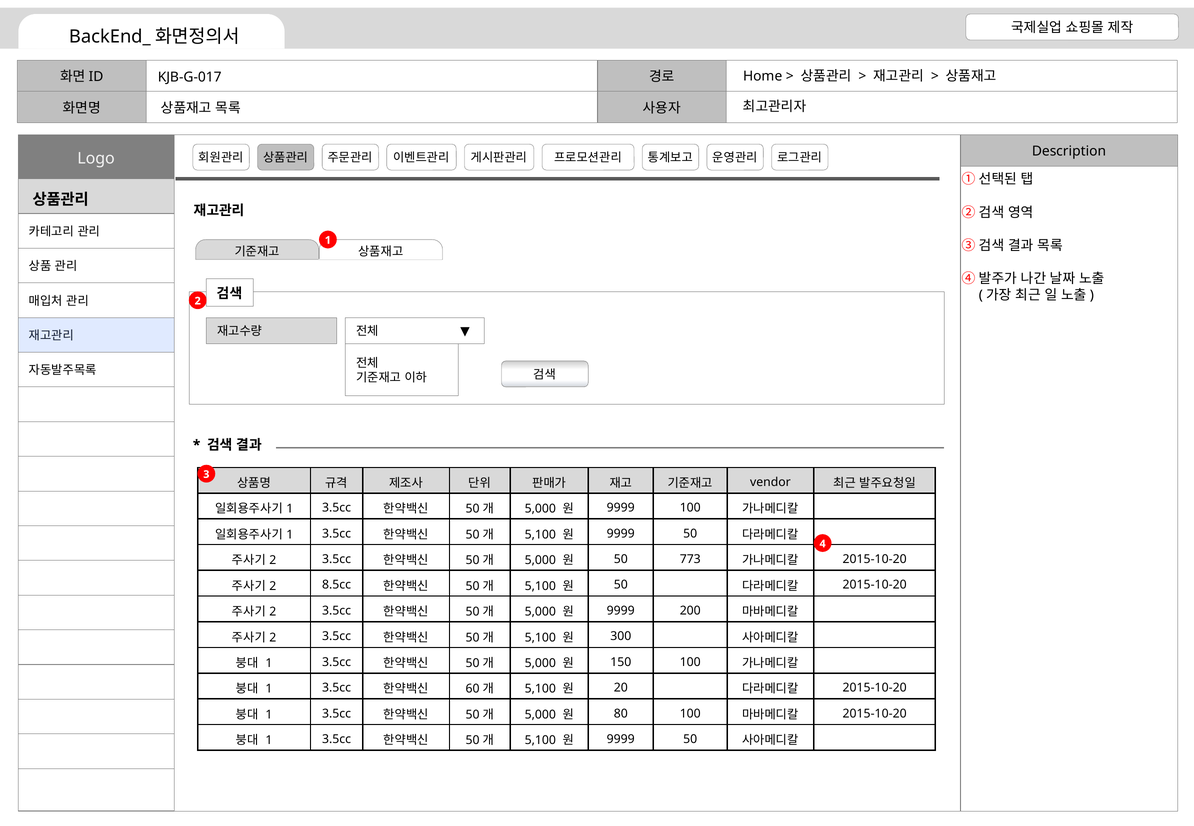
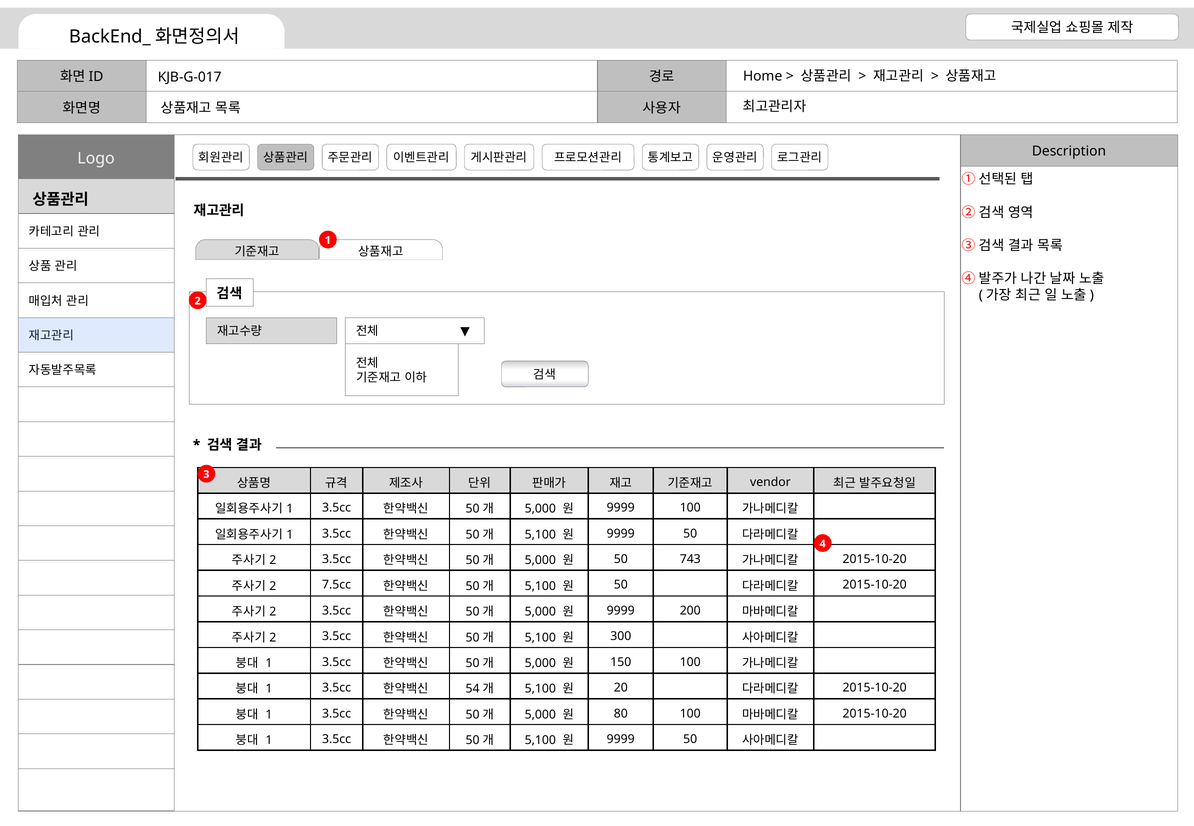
773: 773 -> 743 (690, 560)
8.5cc: 8.5cc -> 7.5cc (337, 585)
60: 60 -> 54 (473, 689)
